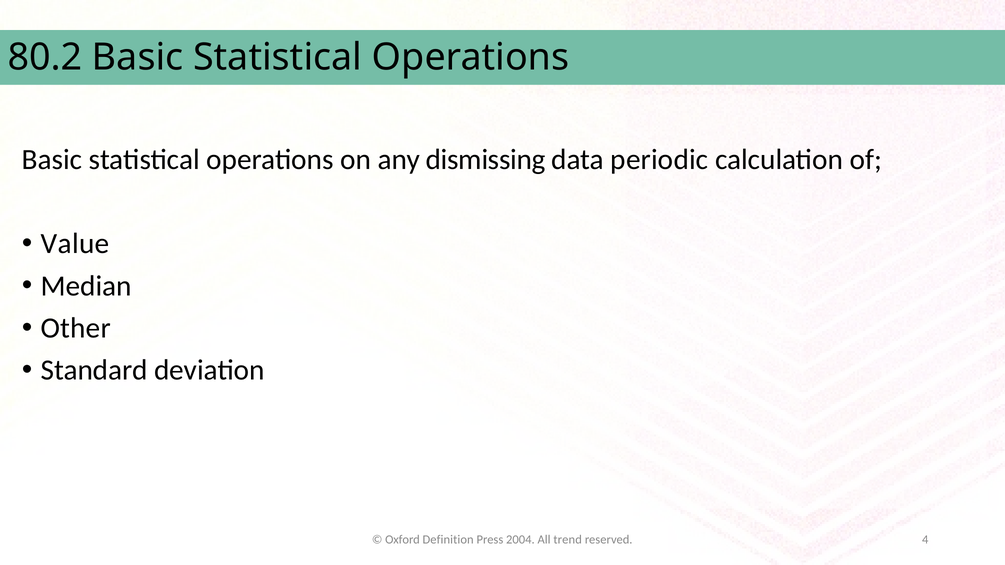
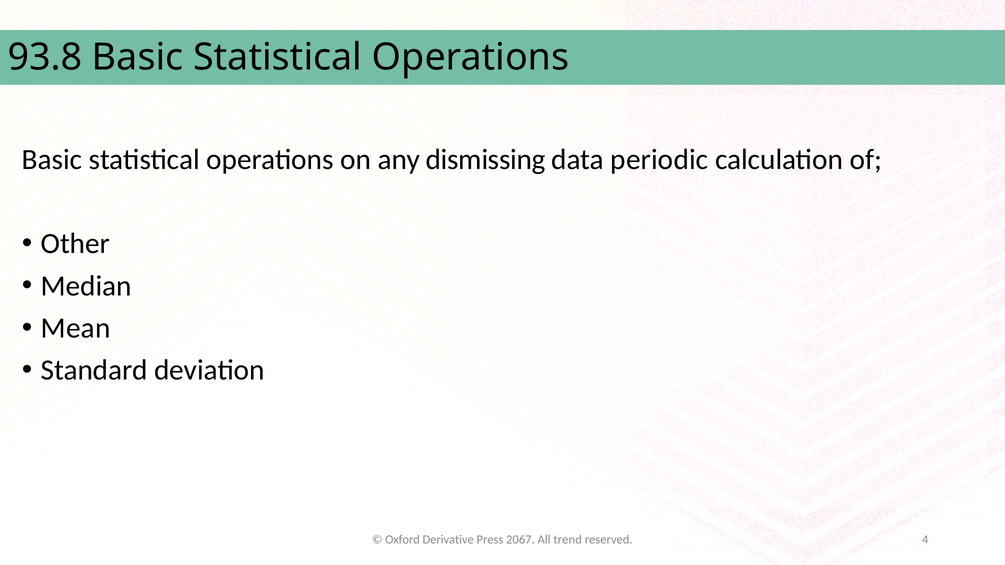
80.2: 80.2 -> 93.8 (45, 57)
Value: Value -> Other (75, 244)
Other: Other -> Mean (76, 328)
Definition: Definition -> Derivative (448, 540)
2004: 2004 -> 2067 (520, 540)
